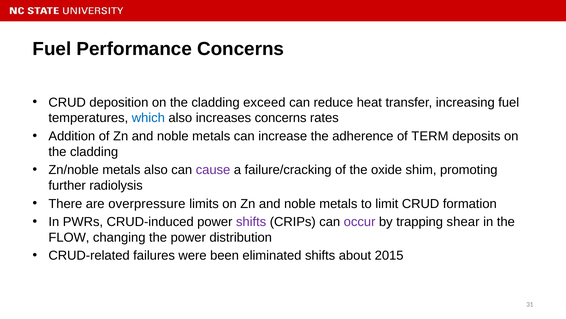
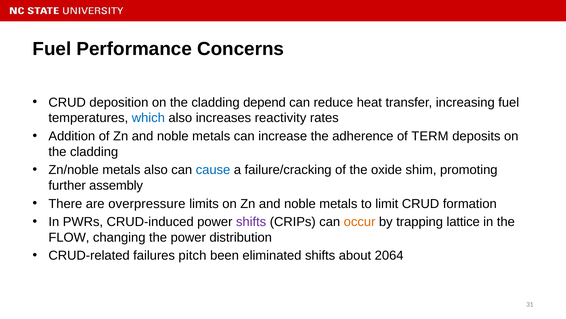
exceed: exceed -> depend (264, 102)
increases concerns: concerns -> reactivity (281, 118)
cause colour: purple -> blue (213, 170)
radiolysis: radiolysis -> assembly (116, 185)
occur colour: purple -> orange (360, 221)
shear: shear -> lattice (463, 221)
were: were -> pitch (192, 255)
2015: 2015 -> 2064 (389, 255)
